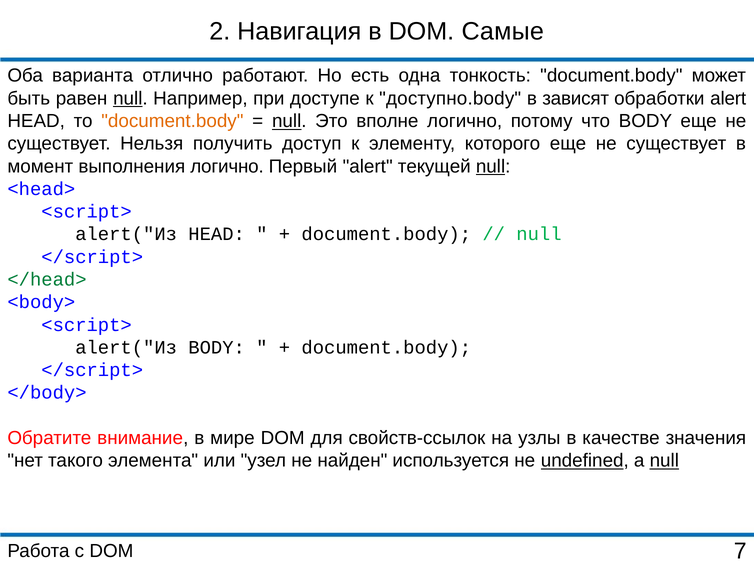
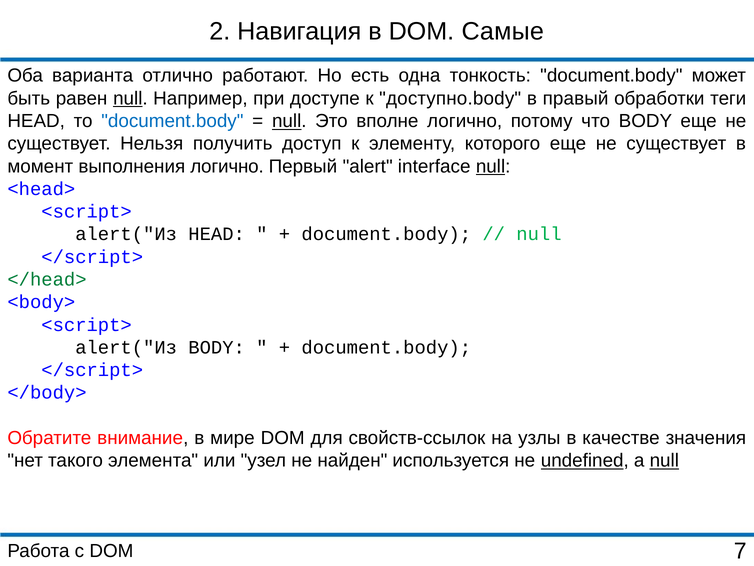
зависят: зависят -> правый (576, 98)
обработки alert: alert -> теги (728, 98)
document.body colour: orange -> blue (172, 121)
текущей: текущей -> interface (434, 166)
